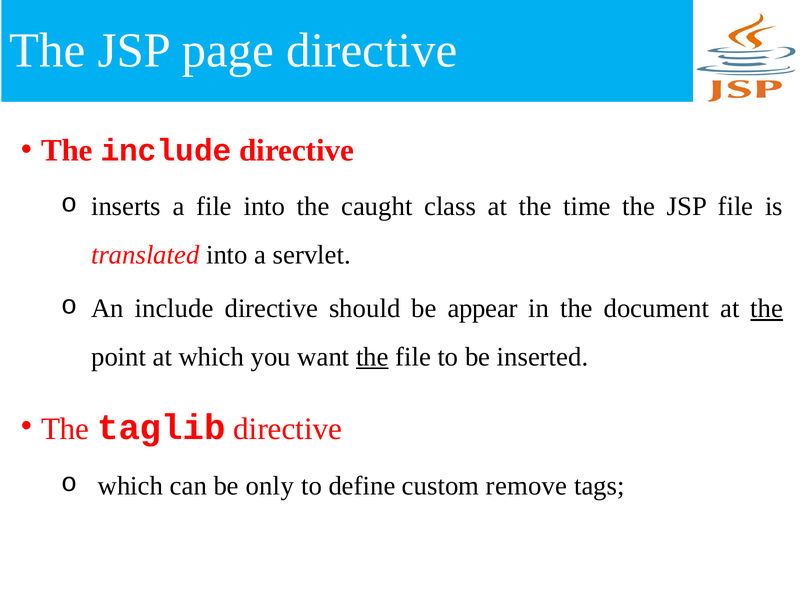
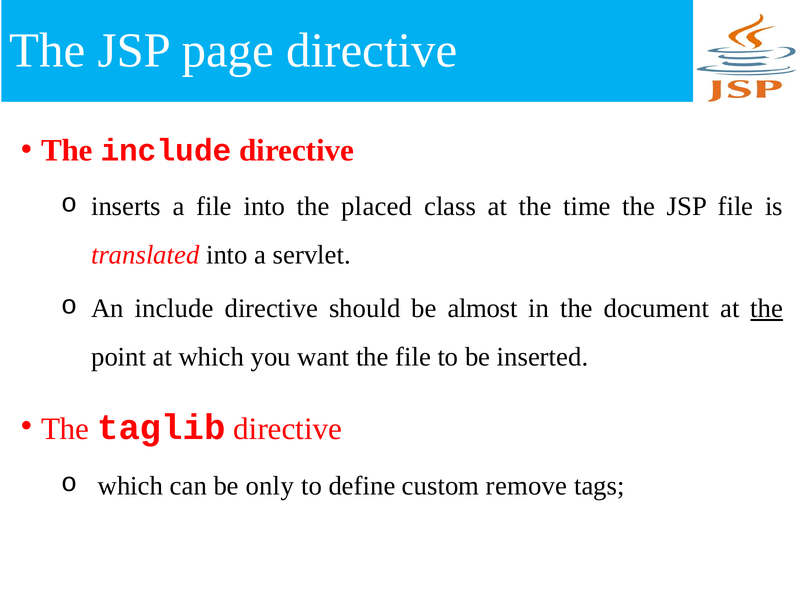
caught: caught -> placed (377, 206)
appear: appear -> almost (483, 308)
the underline: present -> none (372, 356)
